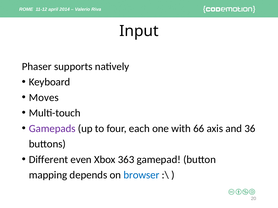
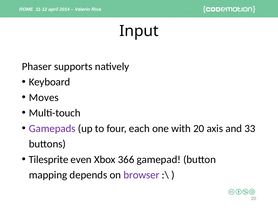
with 66: 66 -> 20 (199, 129)
36: 36 -> 33 (250, 129)
Different: Different -> Tilesprite (49, 160)
363: 363 -> 366 (126, 160)
browser colour: blue -> purple (141, 175)
